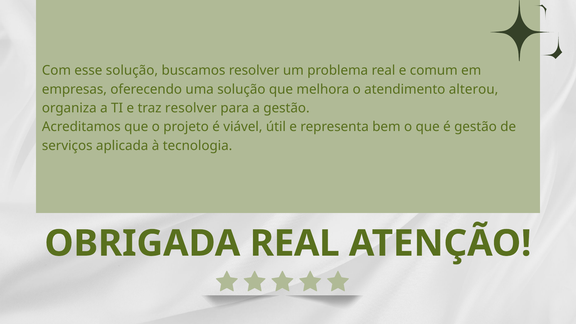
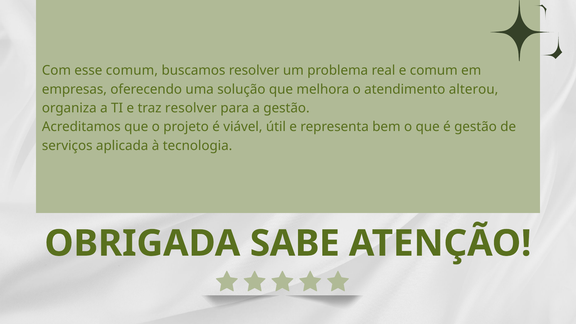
esse solução: solução -> comum (132, 71)
OBRIGADA REAL: REAL -> SABE (295, 243)
